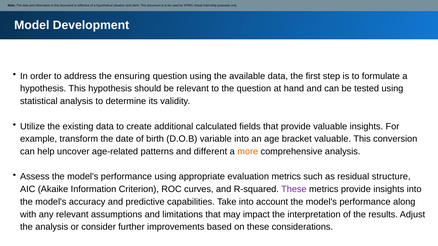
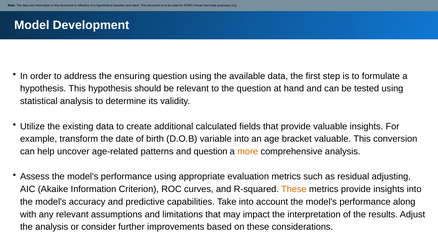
and different: different -> question (211, 152)
structure: structure -> adjusting (391, 177)
These colour: purple -> orange (294, 190)
